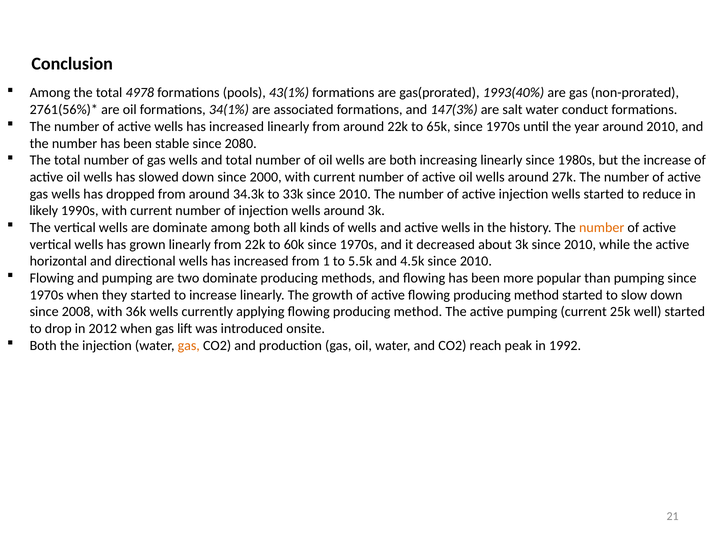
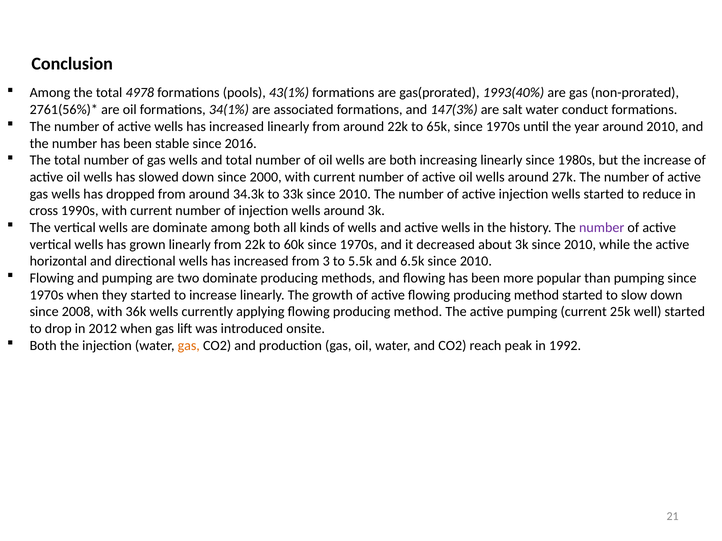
2080: 2080 -> 2016 (241, 144)
likely: likely -> cross (44, 211)
number colour: orange -> purple (602, 228)
1: 1 -> 3 (326, 262)
4.5k: 4.5k -> 6.5k (412, 262)
